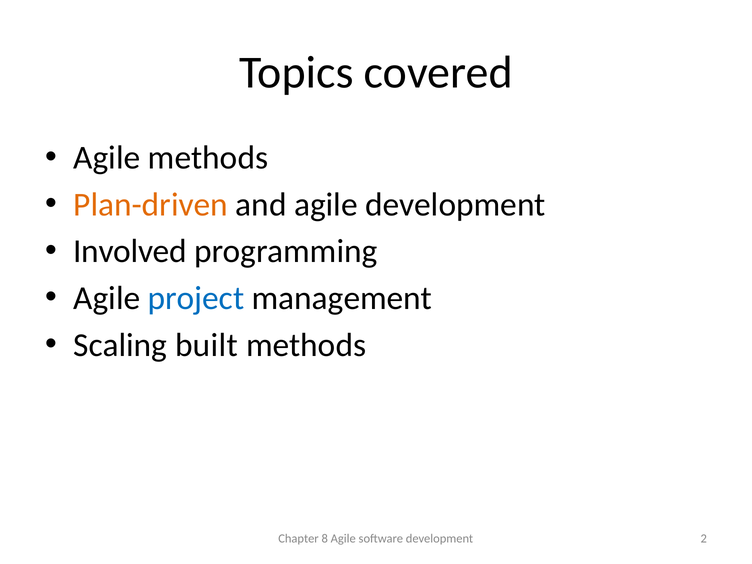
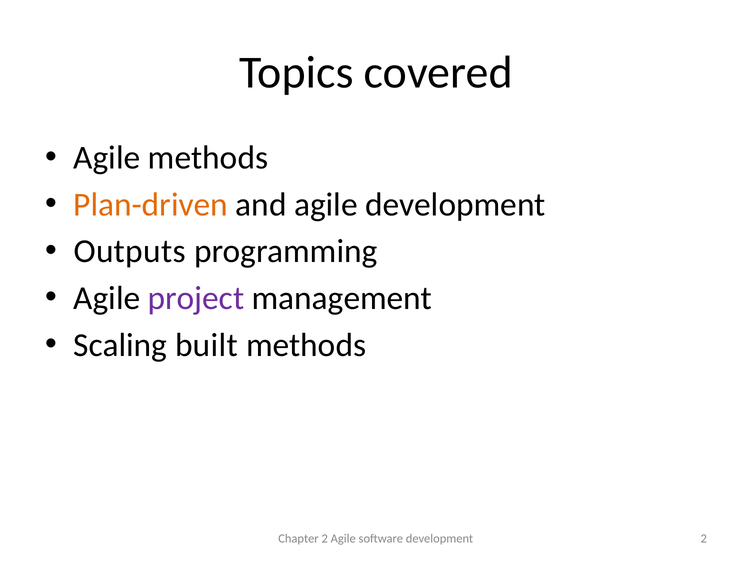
Involved: Involved -> Outputs (130, 251)
project colour: blue -> purple (196, 298)
Chapter 8: 8 -> 2 (325, 539)
